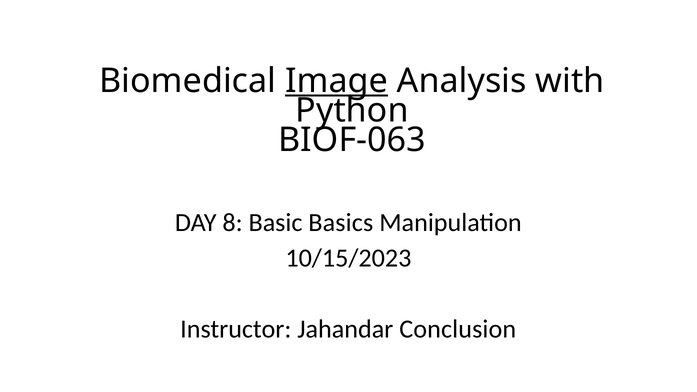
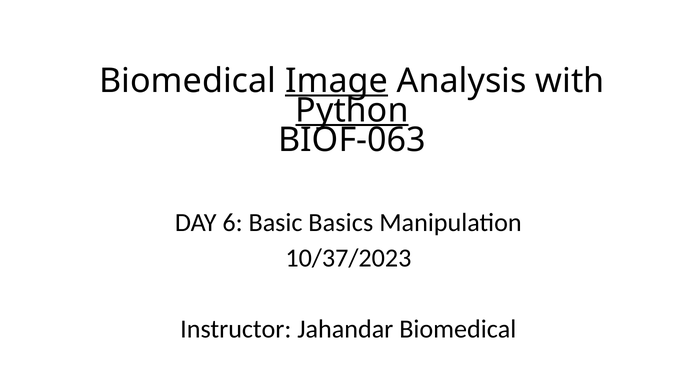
Python underline: none -> present (352, 110)
8: 8 -> 6 (233, 222)
10/15/2023: 10/15/2023 -> 10/37/2023 (348, 258)
Jahandar Conclusion: Conclusion -> Biomedical (458, 329)
